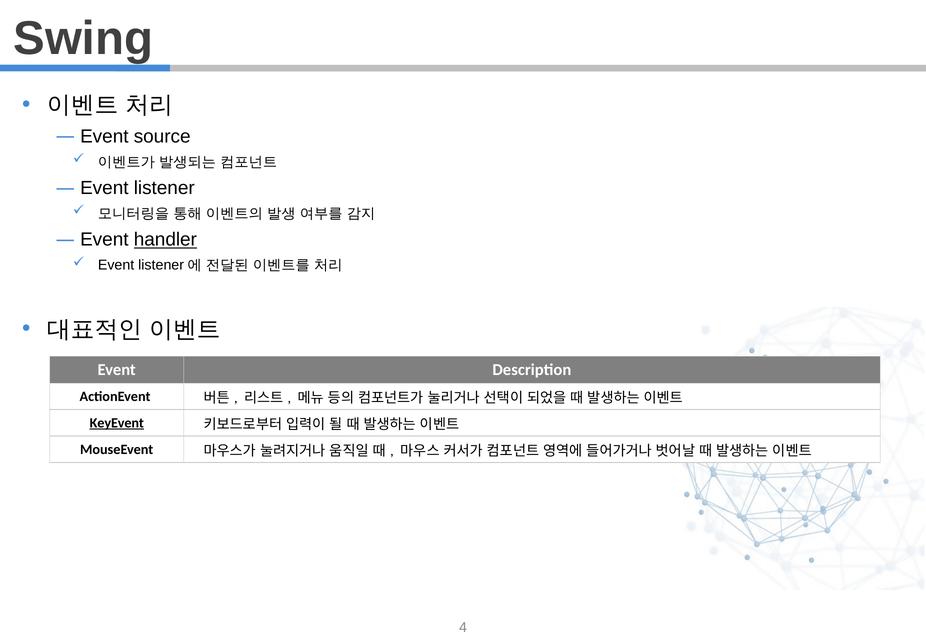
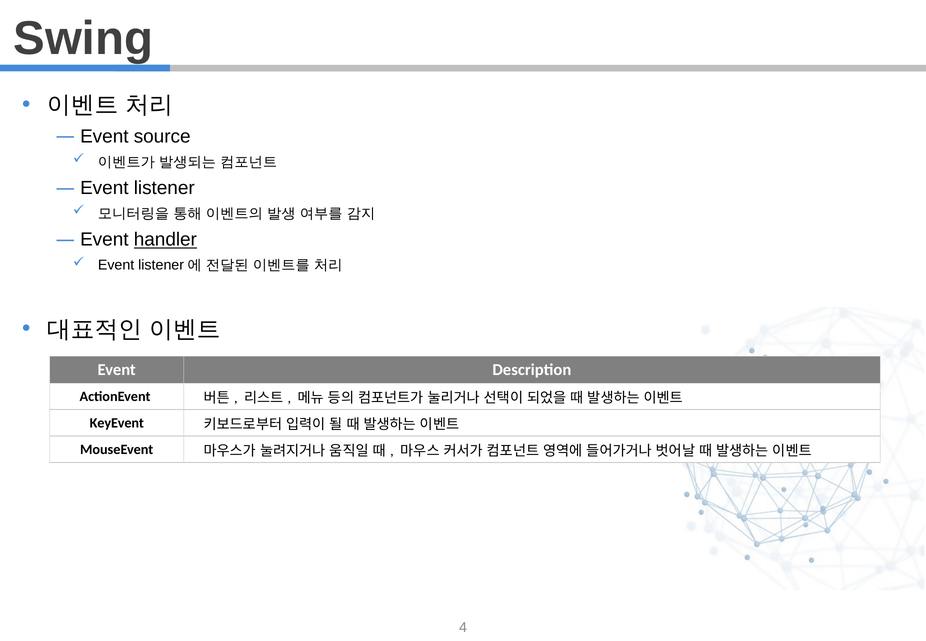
KeyEvent underline: present -> none (117, 423)
